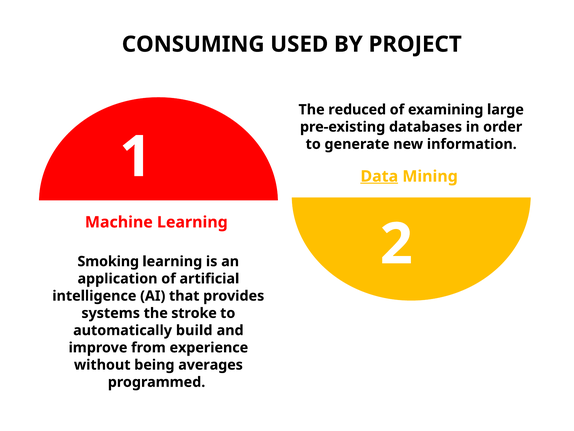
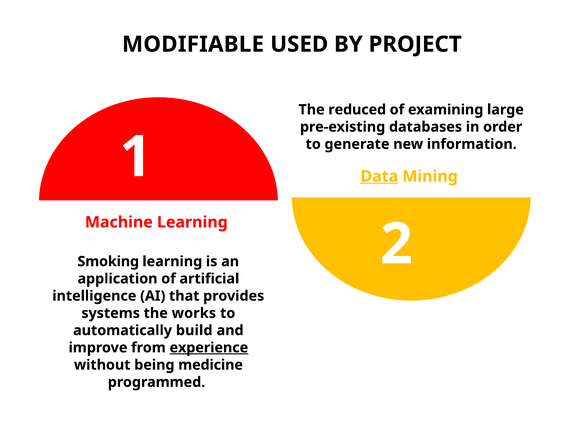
CONSUMING: CONSUMING -> MODIFIABLE (193, 44)
stroke: stroke -> works (194, 313)
experience underline: none -> present (209, 347)
averages: averages -> medicine (211, 364)
